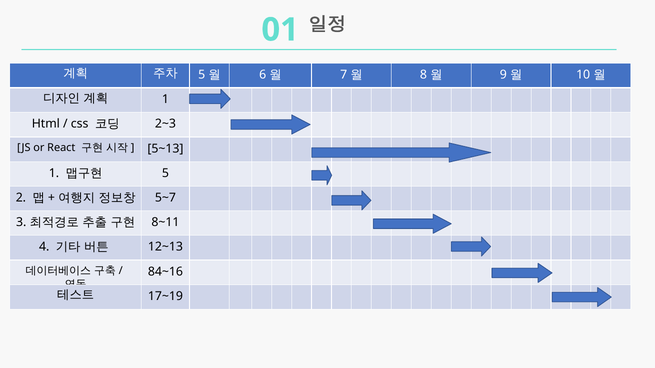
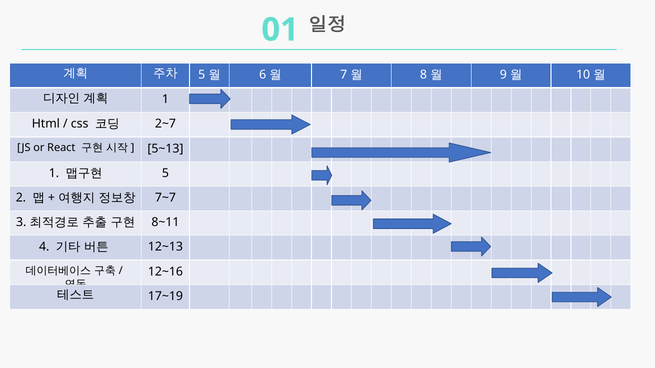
2~3: 2~3 -> 2~7 (165, 124)
5~7: 5~7 -> 7~7 (165, 198)
84~16: 84~16 -> 12~16 (165, 272)
